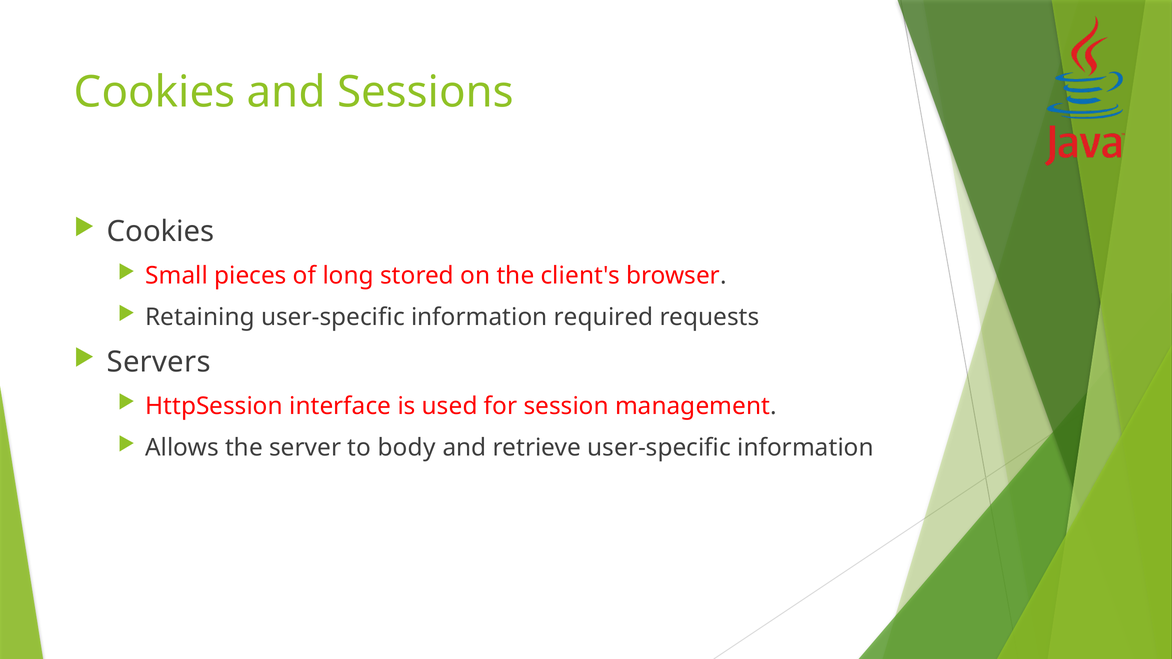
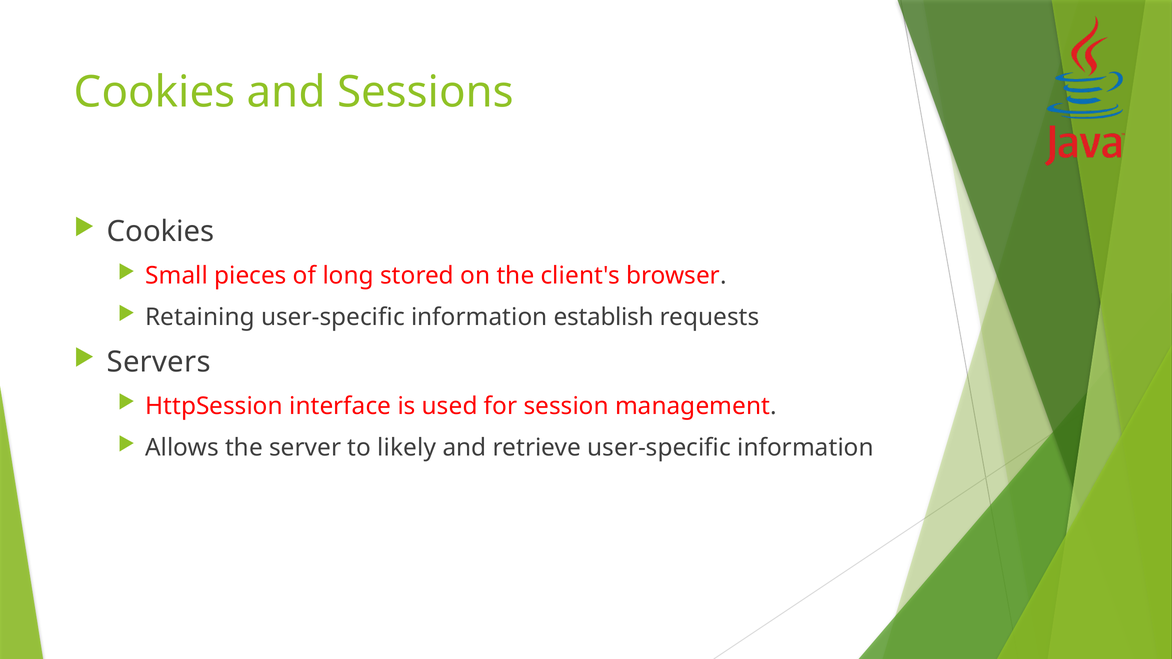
required: required -> establish (604, 317)
body: body -> likely (407, 448)
